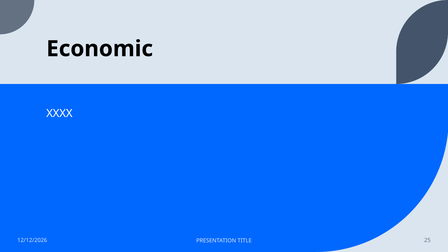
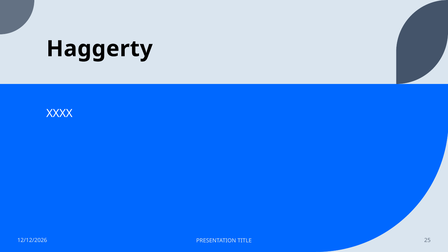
Economic: Economic -> Haggerty (100, 49)
